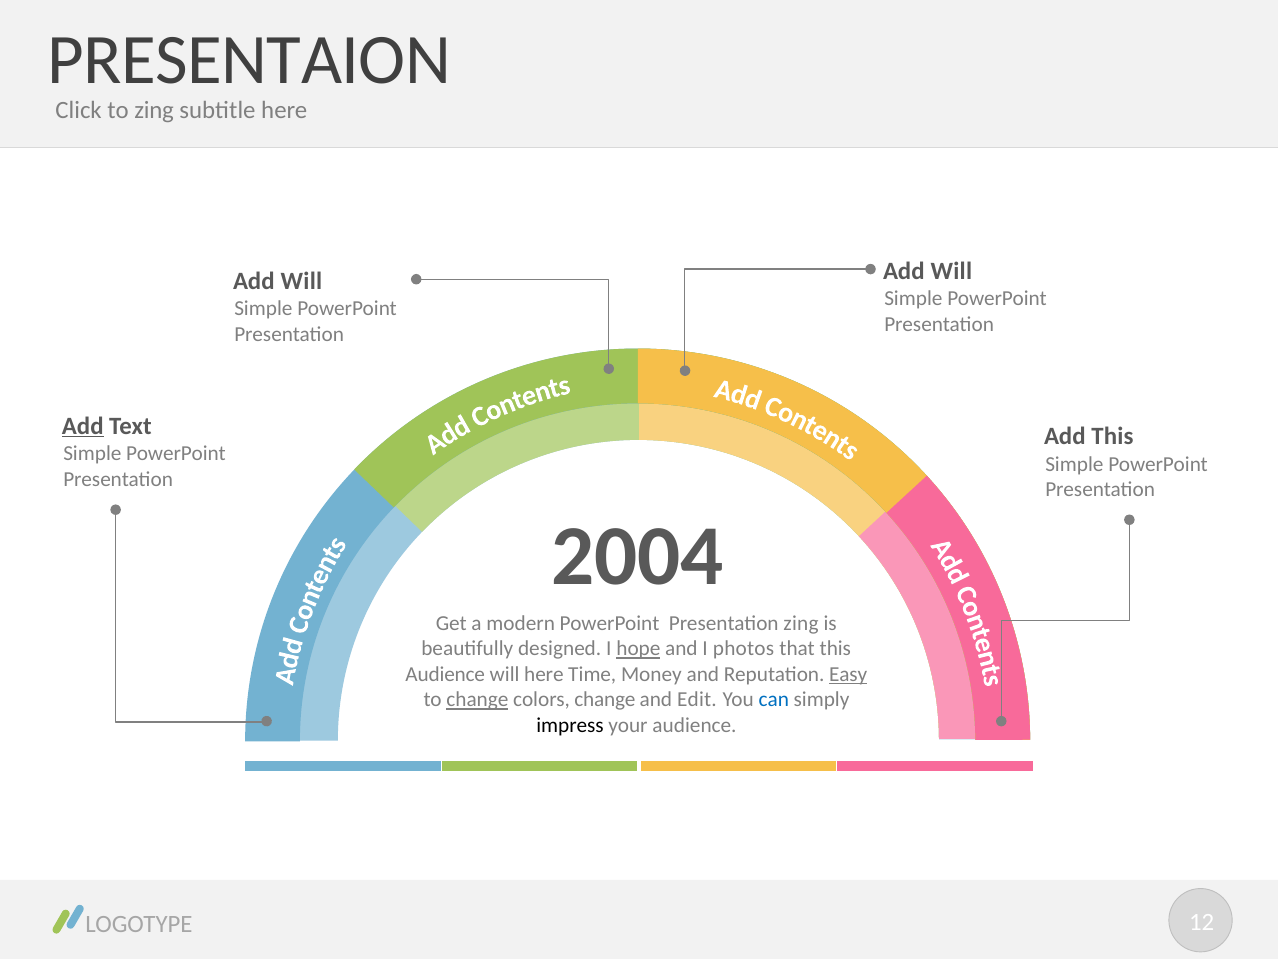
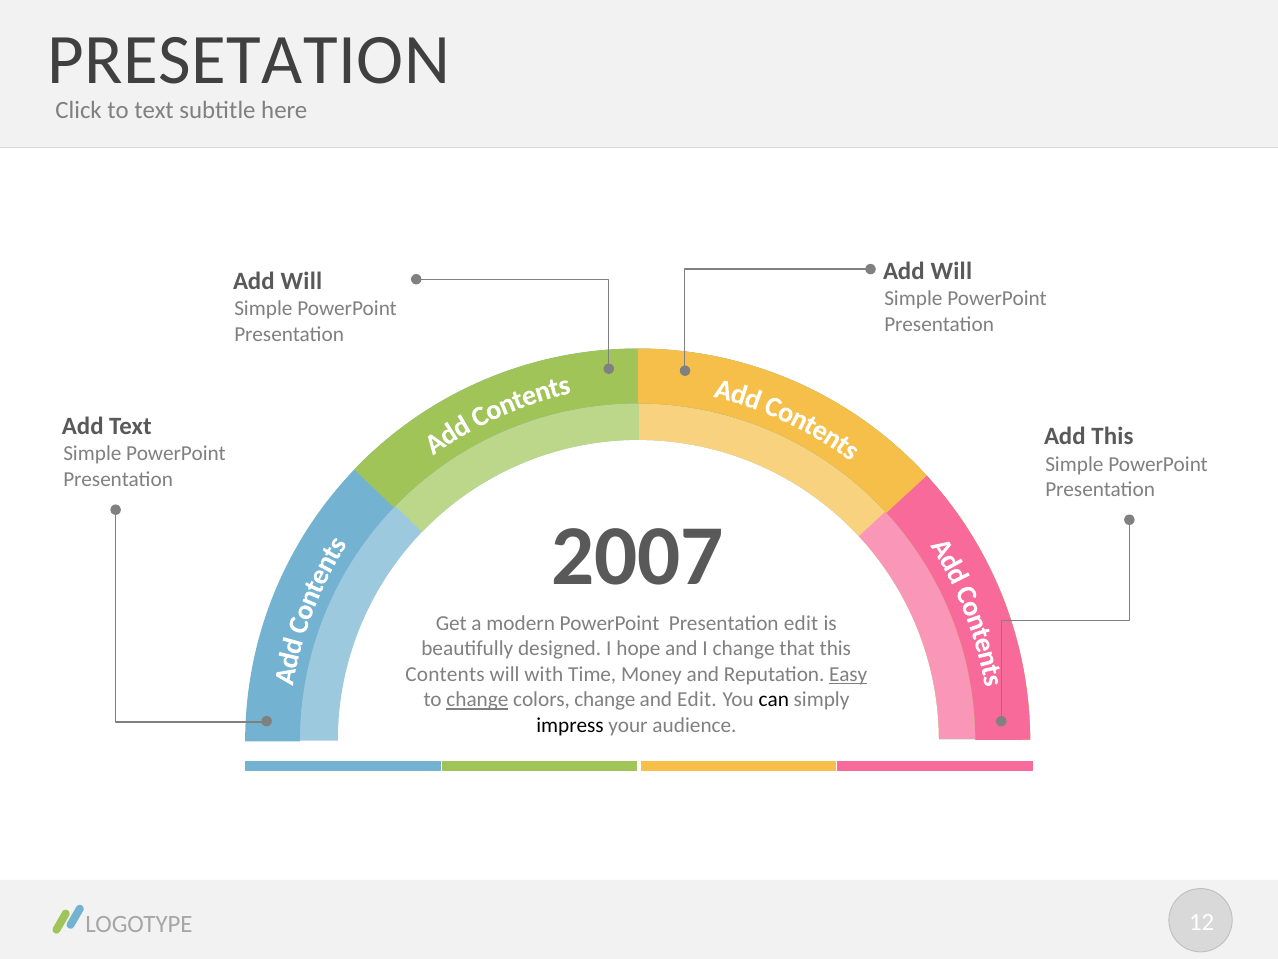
PRESENTAION: PRESENTAION -> PRESETATION (249, 60)
to zing: zing -> text (154, 110)
Add underline: present -> none (83, 426)
2004: 2004 -> 2007 (638, 556)
Presentation zing: zing -> edit (801, 623)
hope underline: present -> none (638, 648)
I photos: photos -> change (744, 648)
Audience: Audience -> Contents (445, 674)
will here: here -> with (544, 674)
can colour: blue -> black (774, 700)
